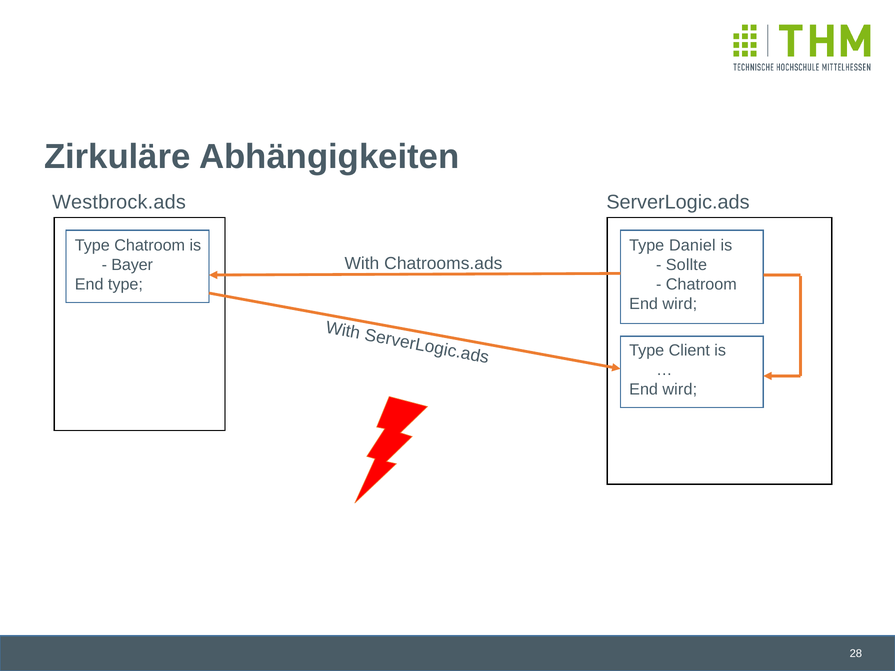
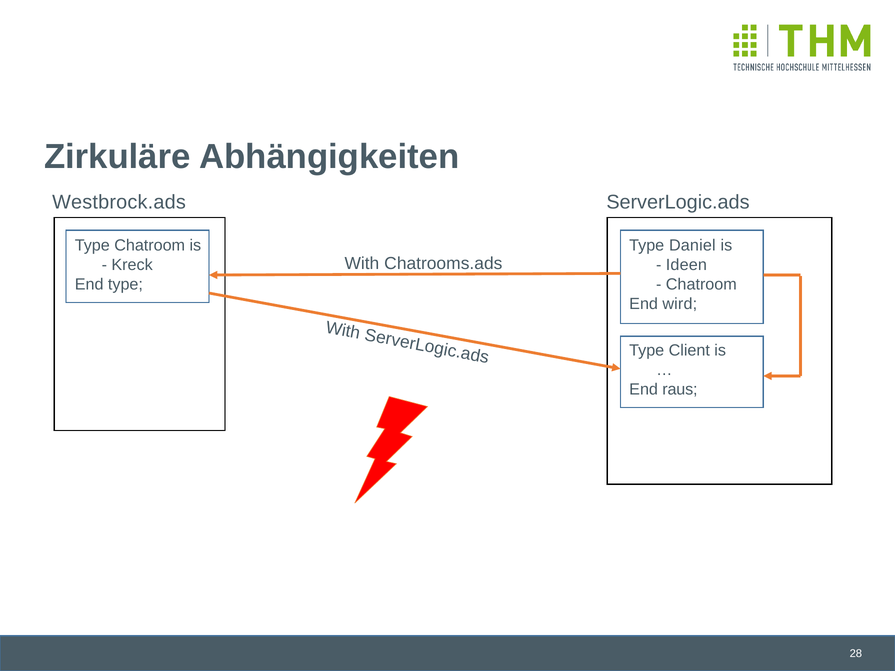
Bayer: Bayer -> Kreck (132, 265)
Sollte: Sollte -> Ideen (686, 265)
wird: wird -> raus (680, 389)
